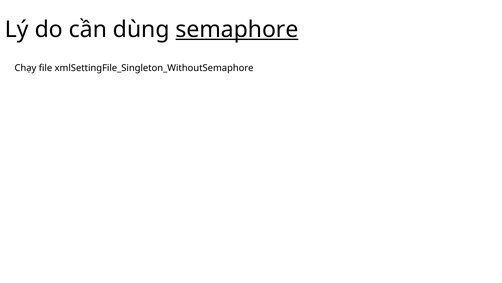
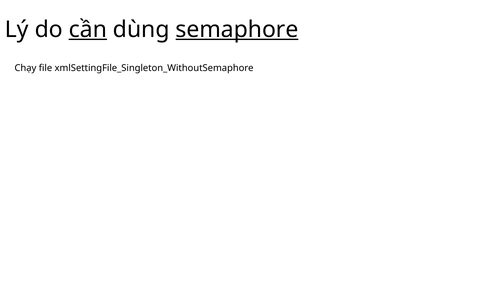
cần underline: none -> present (88, 29)
